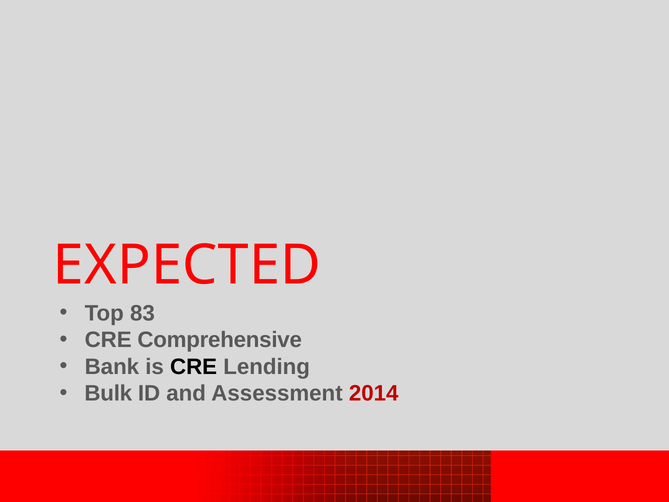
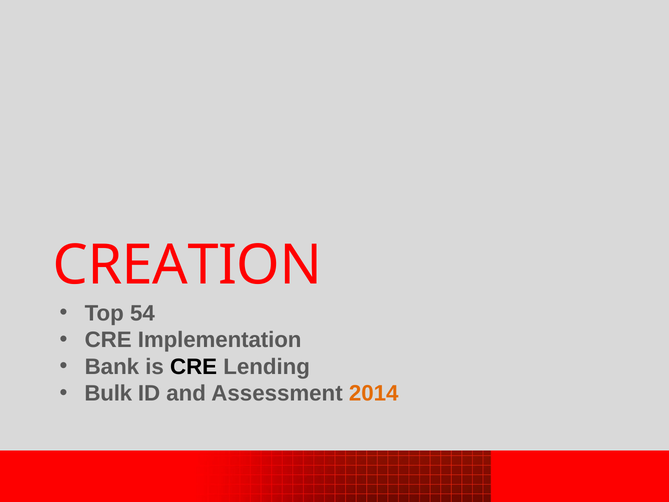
EXPECTED: EXPECTED -> CREATION (187, 265)
83: 83 -> 54 (142, 313)
Comprehensive: Comprehensive -> Implementation (220, 340)
2014 colour: red -> orange (374, 393)
